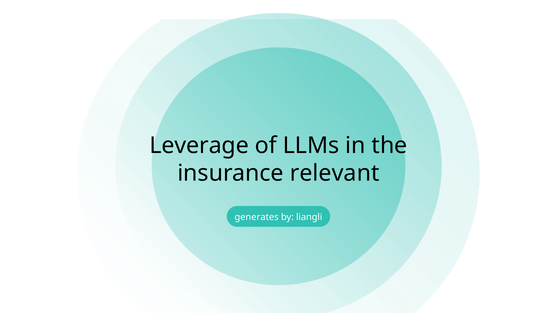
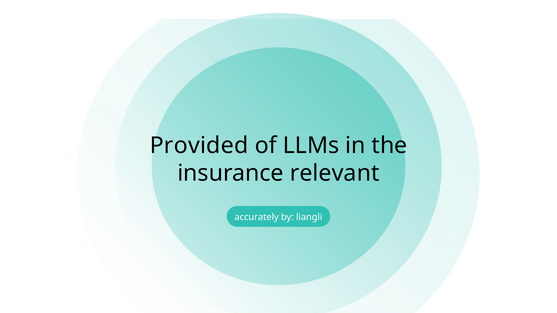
Leverage: Leverage -> Provided (199, 146)
generates: generates -> accurately (257, 217)
